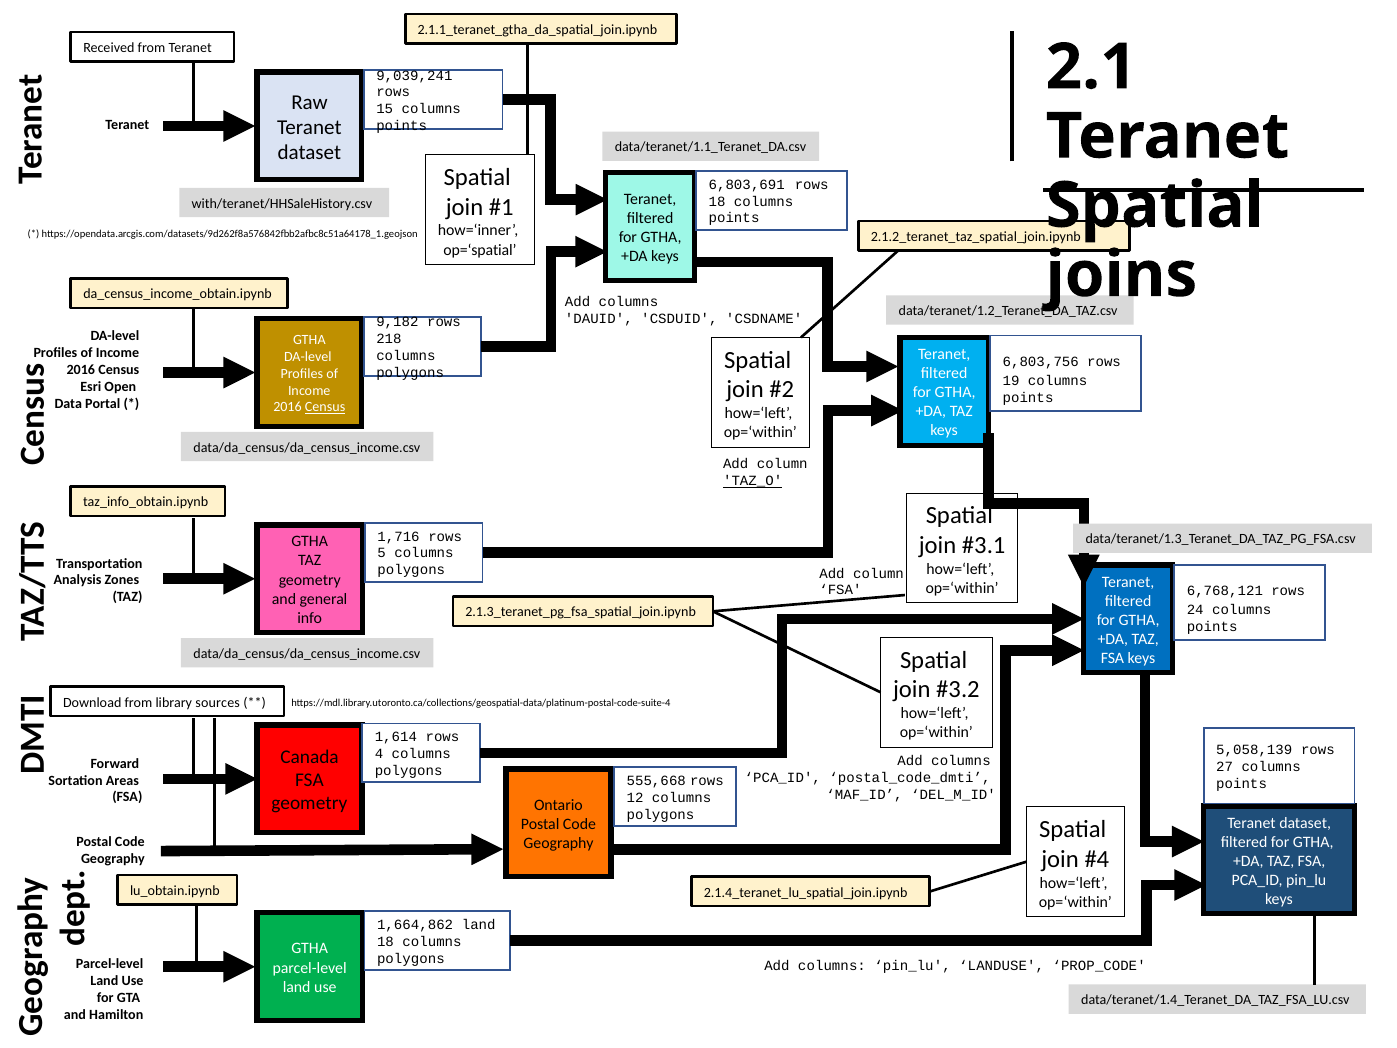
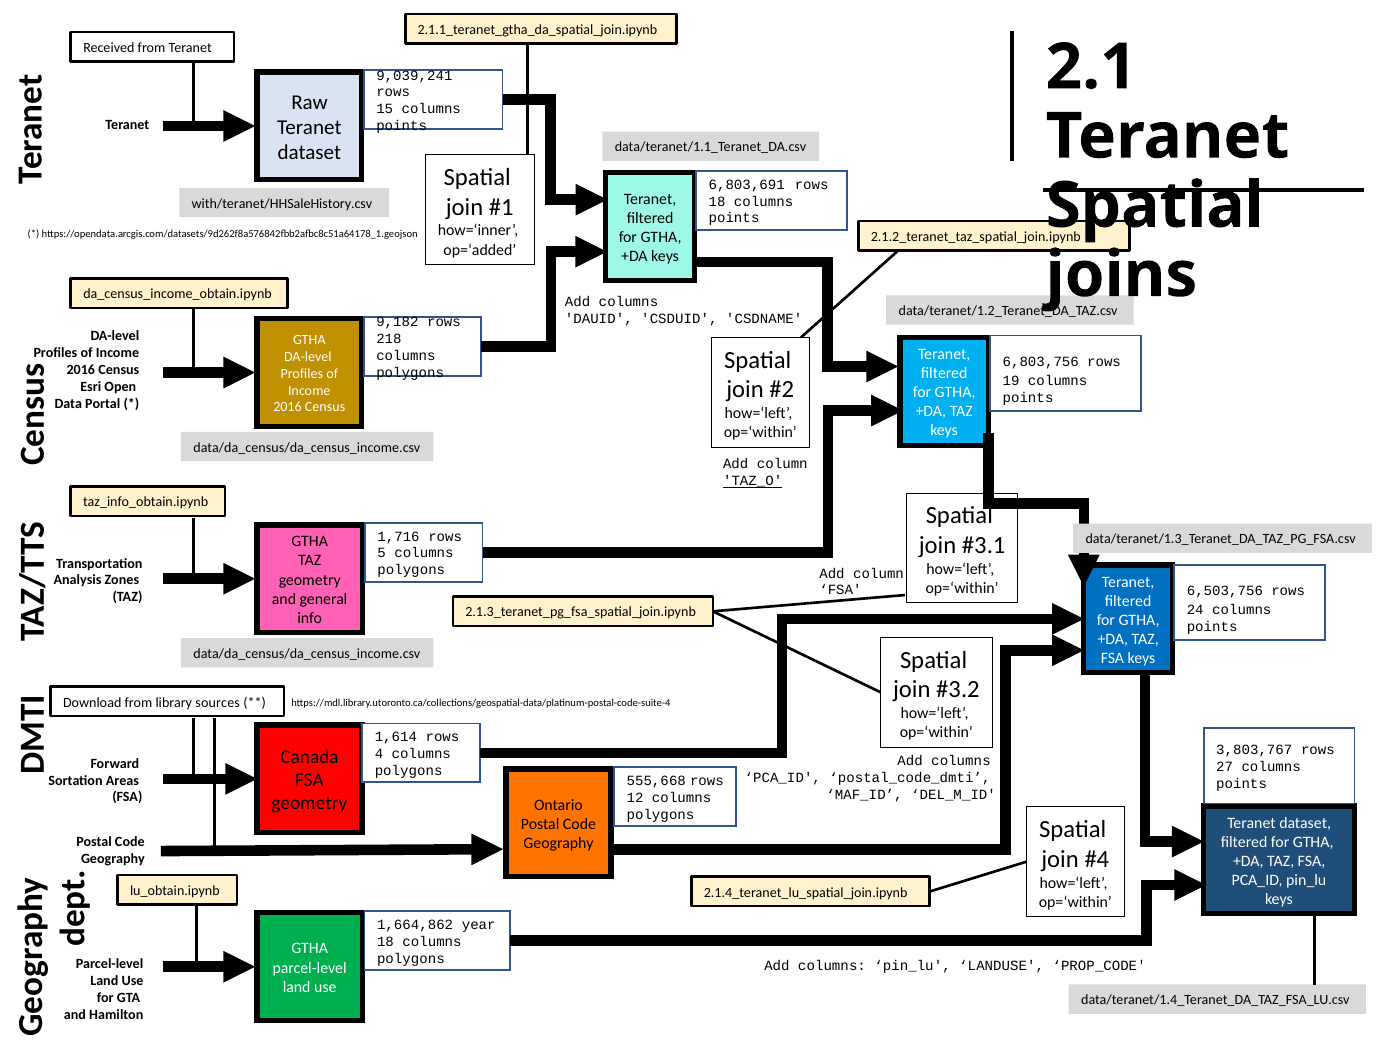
op=‘spatial: op=‘spatial -> op=‘added (480, 250)
Census underline: present -> none (325, 407)
6,768,121: 6,768,121 -> 6,503,756 (1225, 591)
5,058,139: 5,058,139 -> 3,803,767 (1254, 750)
1,664,862 land: land -> year (479, 925)
